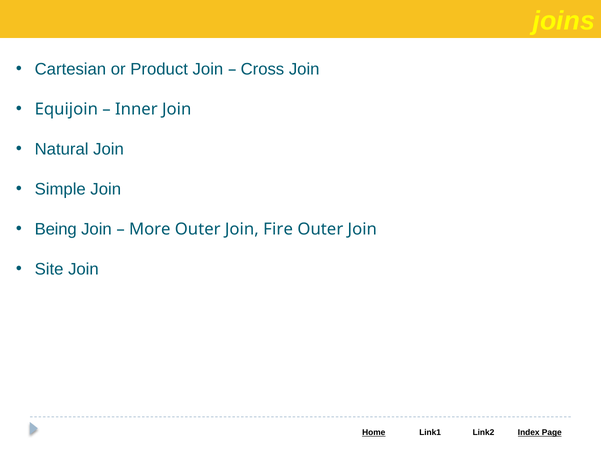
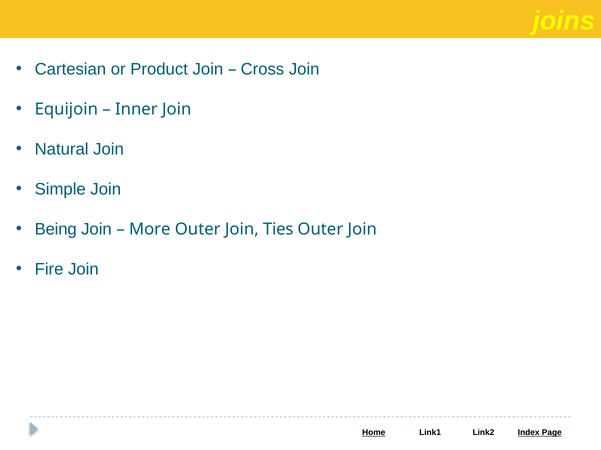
Fire: Fire -> Ties (278, 230)
Site: Site -> Fire (49, 270)
